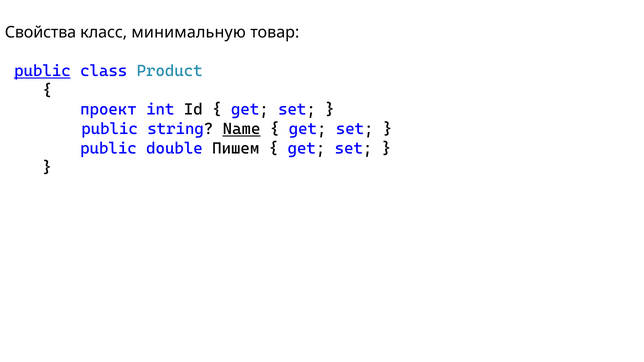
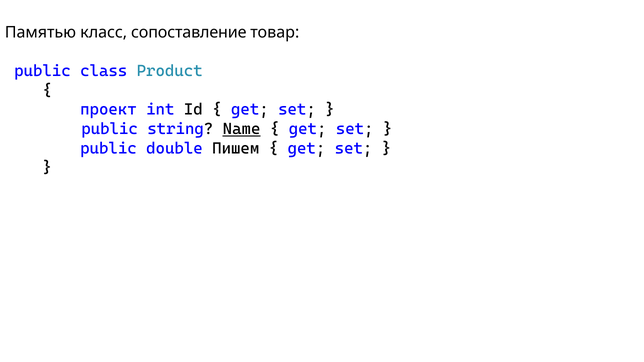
Свойства: Свойства -> Памятью (40, 32)
минимальную: минимальную -> сопоставление (189, 32)
public underline: present -> none (42, 71)
